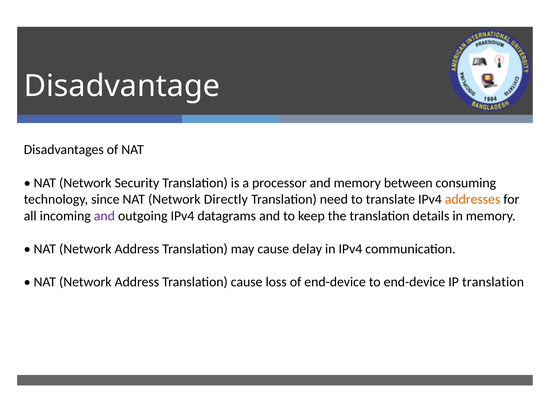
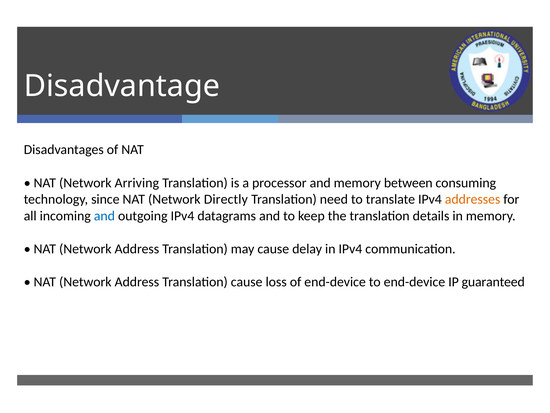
Security: Security -> Arriving (137, 183)
and colour: purple -> blue (104, 216)
IP translation: translation -> guaranteed (493, 282)
